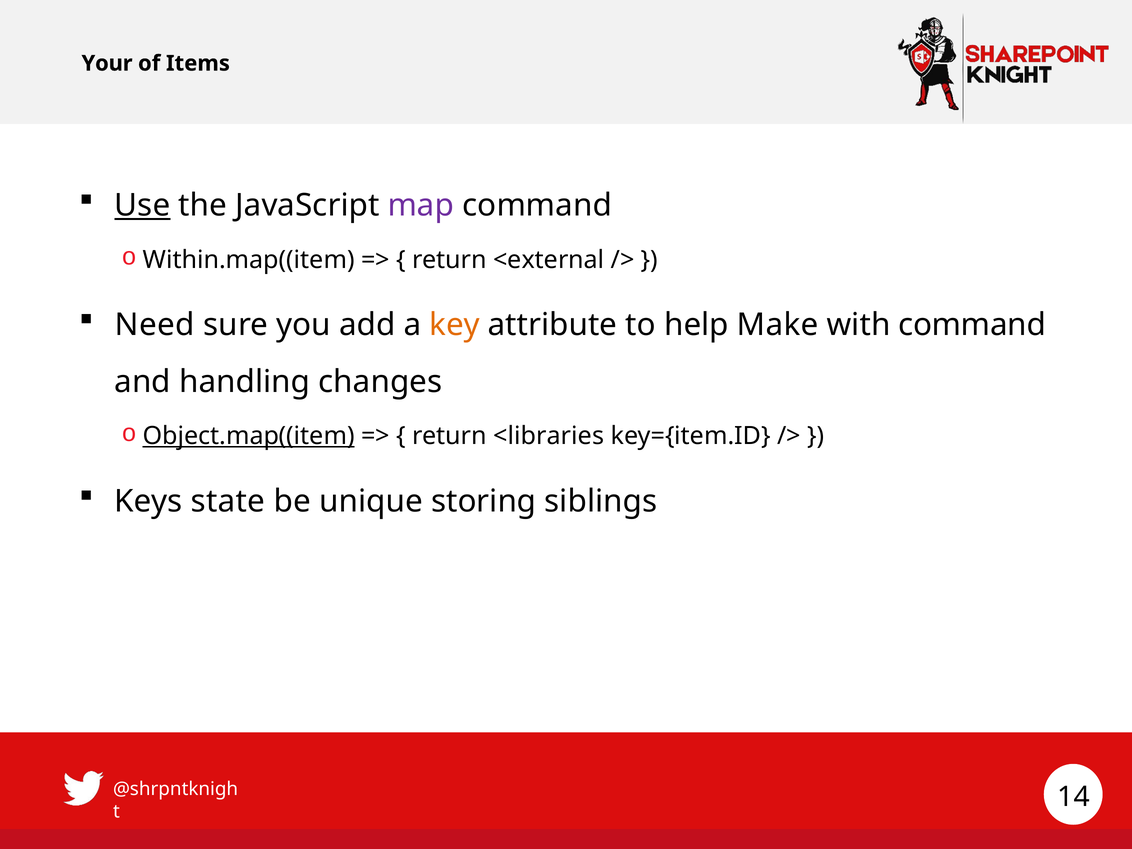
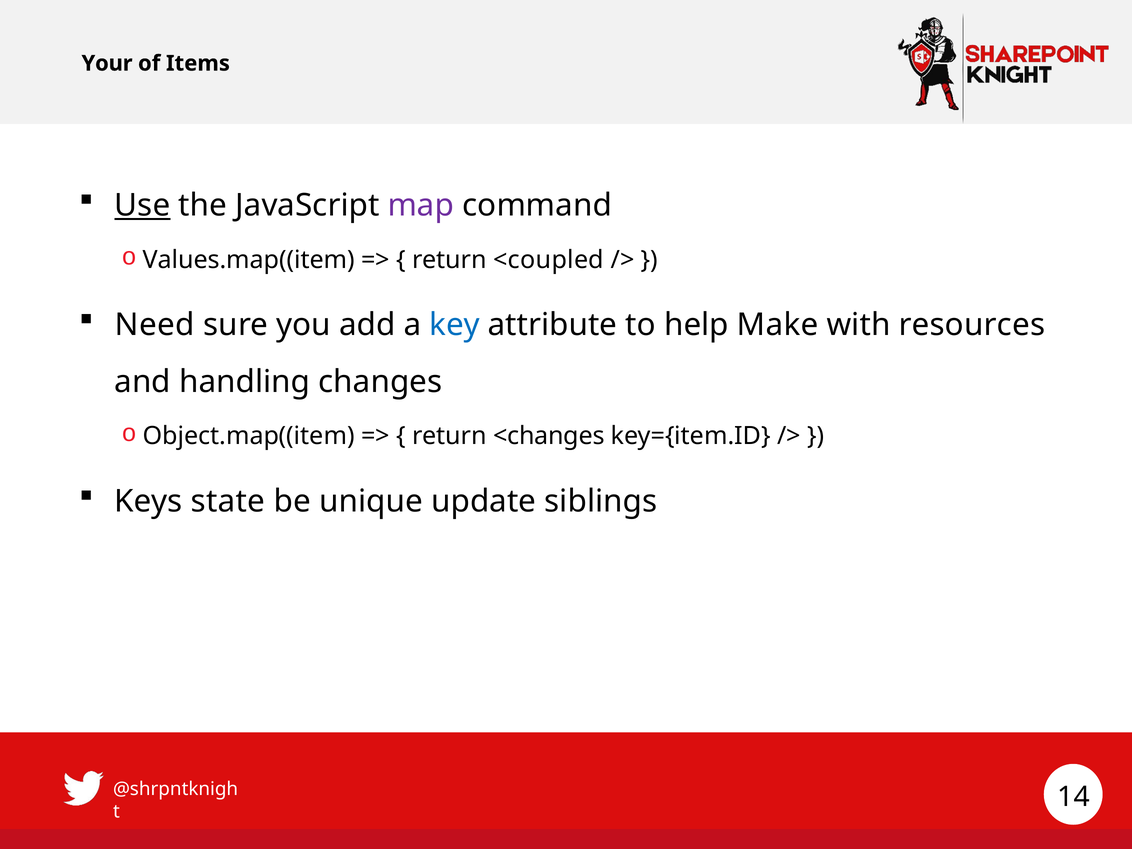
Within.map((item: Within.map((item -> Values.map((item (249, 260)
<external: <external -> <coupled (549, 260)
key colour: orange -> blue (455, 325)
with command: command -> resources (972, 325)
Object.map((item underline: present -> none (249, 436)
<libraries: <libraries -> <changes (549, 436)
storing: storing -> update (484, 501)
